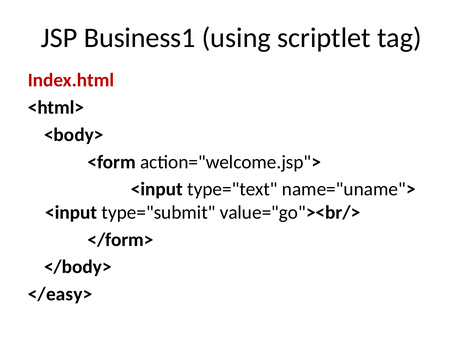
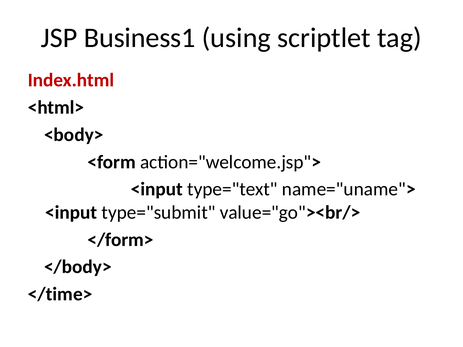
</easy>: </easy> -> </time> (60, 294)
